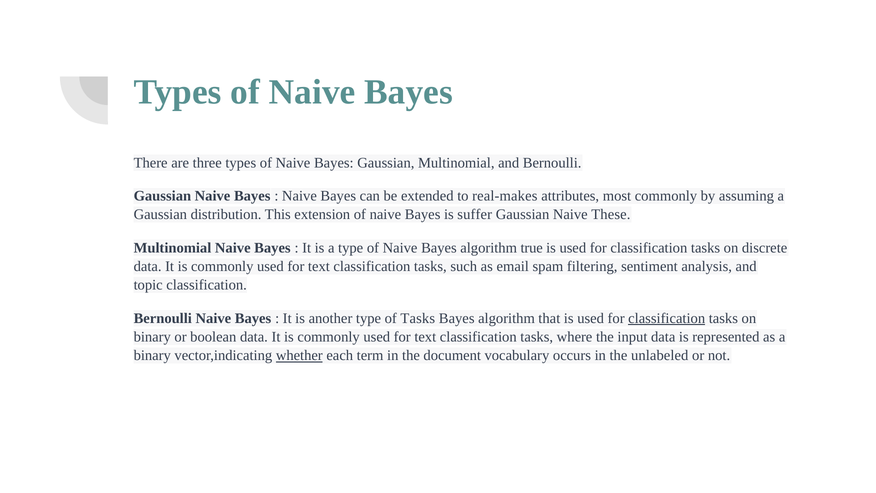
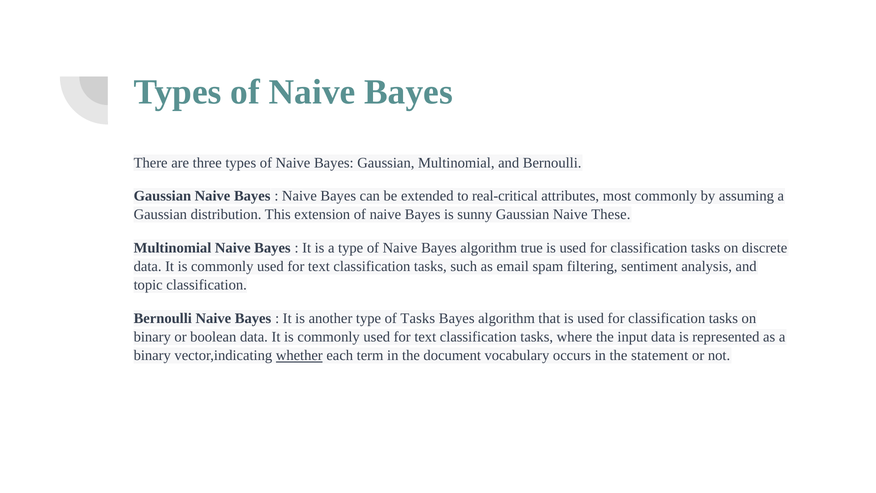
real-makes: real-makes -> real-critical (505, 196)
suffer: suffer -> sunny (475, 215)
classification underline: present -> none (667, 318)
unlabeled: unlabeled -> statement (660, 355)
